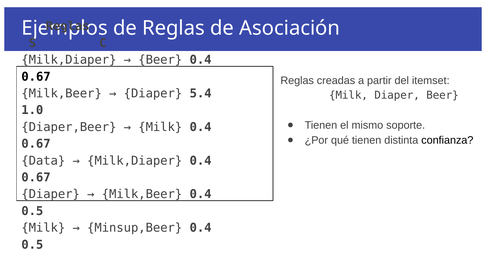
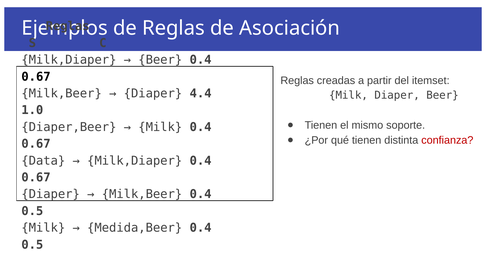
5.4: 5.4 -> 4.4 (201, 93)
confianza colour: black -> red (447, 140)
Minsup,Beer: Minsup,Beer -> Medida,Beer (135, 227)
